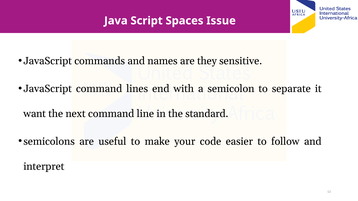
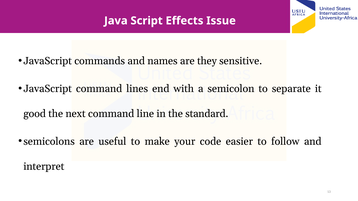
Spaces: Spaces -> Effects (184, 21)
want: want -> good (35, 114)
